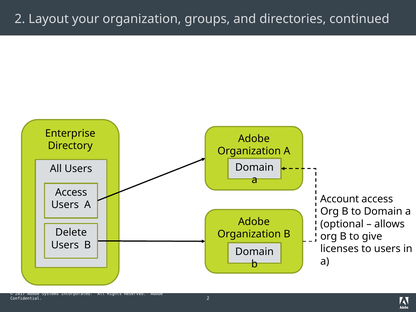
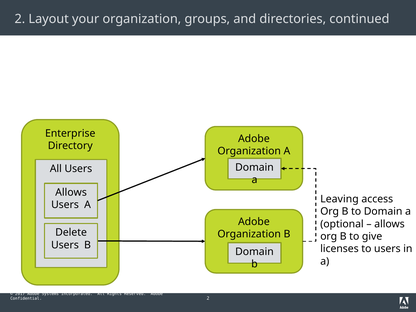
Access: Access -> Allows (71, 192)
Account: Account -> Leaving (339, 199)
